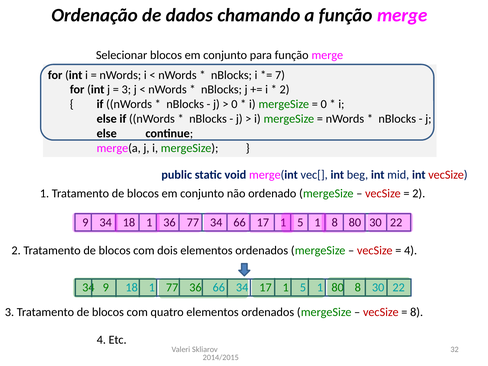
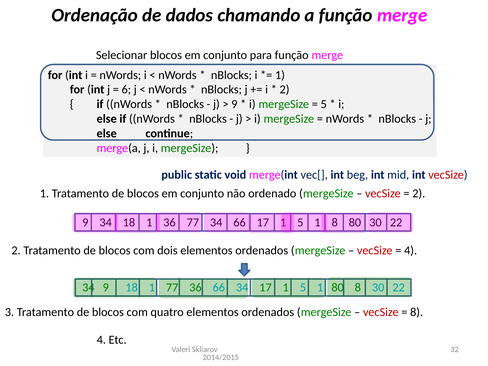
7: 7 -> 1 (280, 75)
3: 3 -> 6 (126, 90)
0: 0 -> 9 (234, 104)
0: 0 -> 5 (324, 104)
